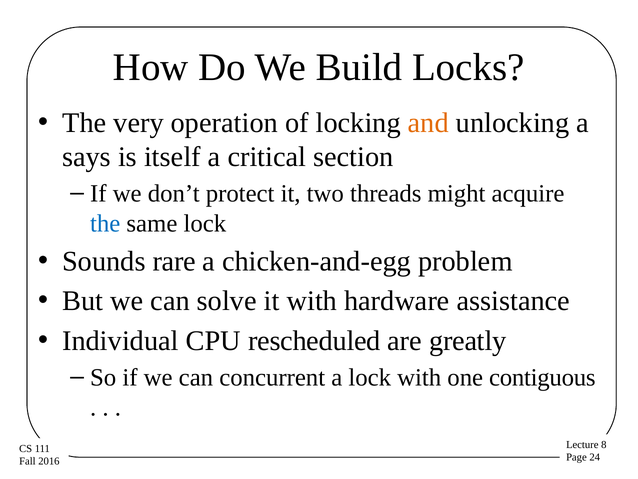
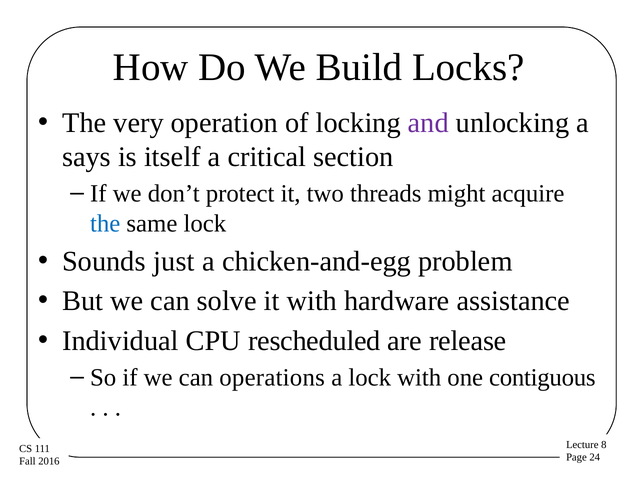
and colour: orange -> purple (428, 123)
rare: rare -> just (174, 261)
greatly: greatly -> release (468, 340)
concurrent: concurrent -> operations (272, 377)
